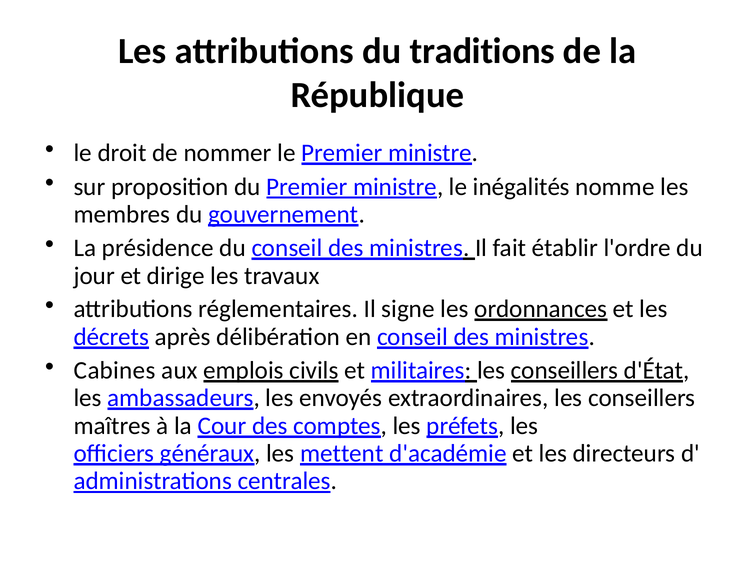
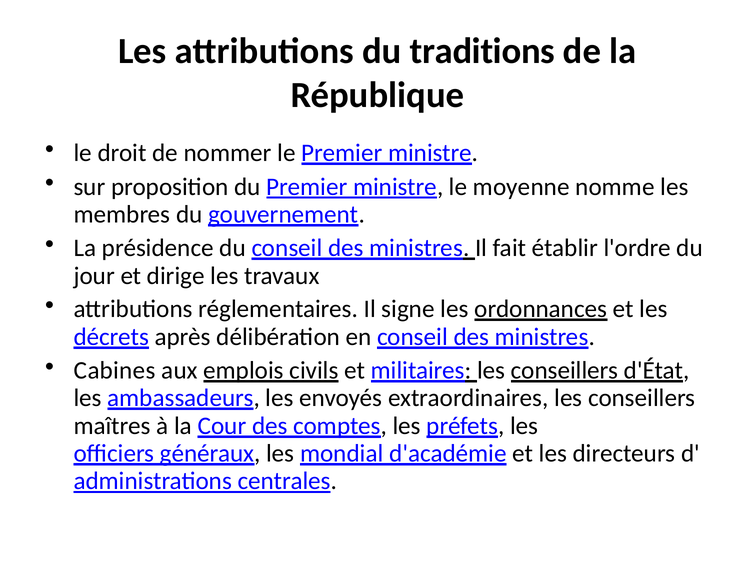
inégalités: inégalités -> moyenne (521, 186)
mettent: mettent -> mondial (342, 453)
